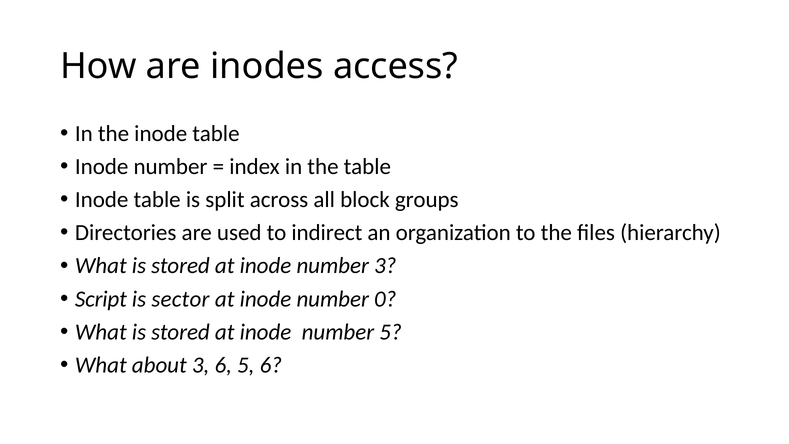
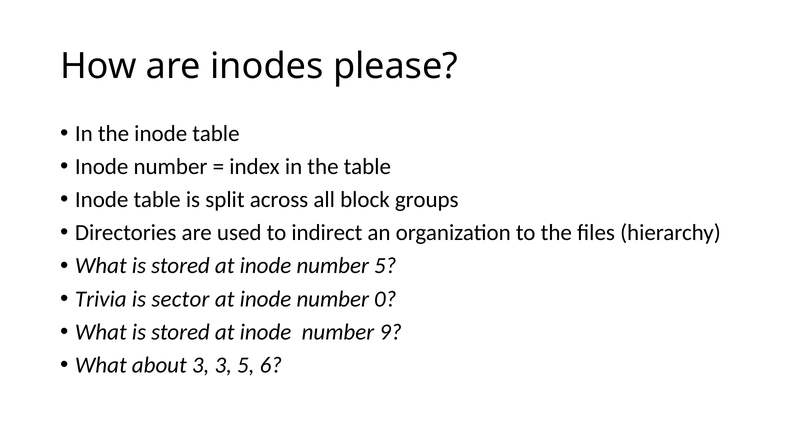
access: access -> please (396, 66)
number 3: 3 -> 5 (385, 266)
Script: Script -> Trivia (101, 299)
number 5: 5 -> 9 (391, 332)
3 6: 6 -> 3 (223, 365)
